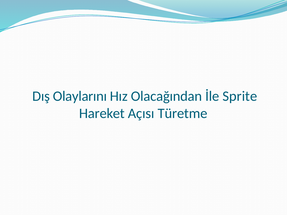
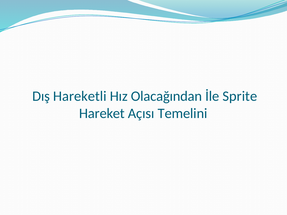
Olaylarını: Olaylarını -> Hareketli (80, 96)
Türetme: Türetme -> Temelini (183, 113)
